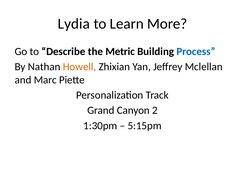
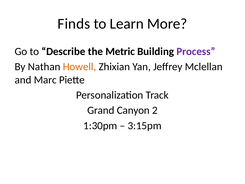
Lydia: Lydia -> Finds (74, 24)
Process colour: blue -> purple (196, 51)
5:15pm: 5:15pm -> 3:15pm (145, 125)
